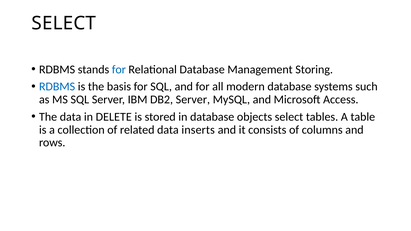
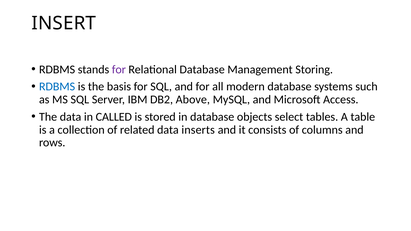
SELECT: SELECT -> INSERT (64, 23)
for colour: blue -> purple (119, 69)
DB2 Server: Server -> Above (193, 100)
DELETE: DELETE -> CALLED (114, 117)
